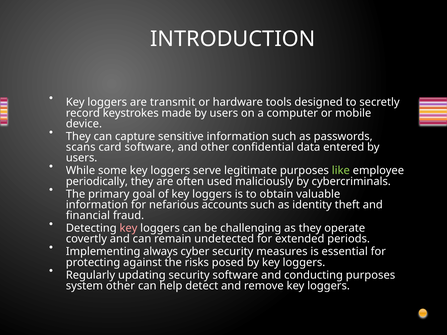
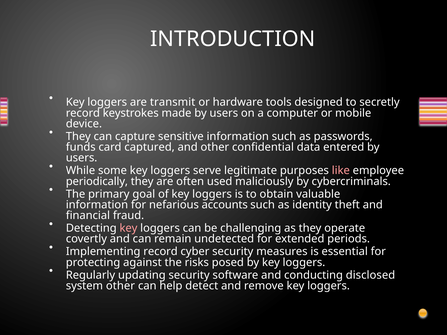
scans: scans -> funds (81, 147)
card software: software -> captured (150, 147)
like colour: light green -> pink (341, 171)
Implementing always: always -> record (161, 252)
conducting purposes: purposes -> disclosed (370, 275)
